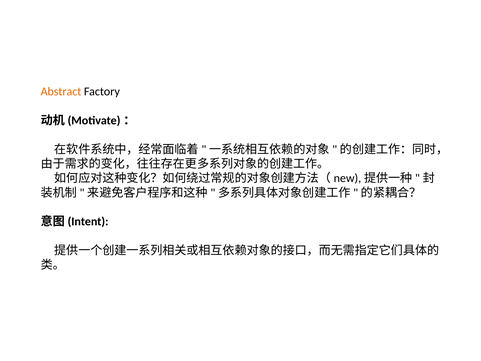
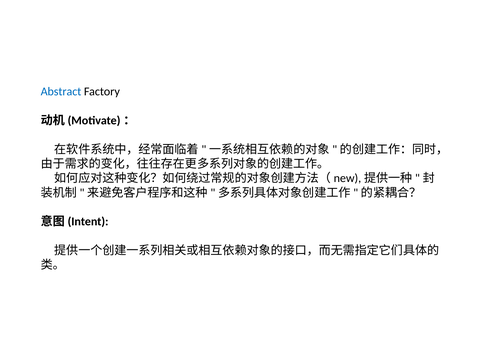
Abstract colour: orange -> blue (61, 92)
